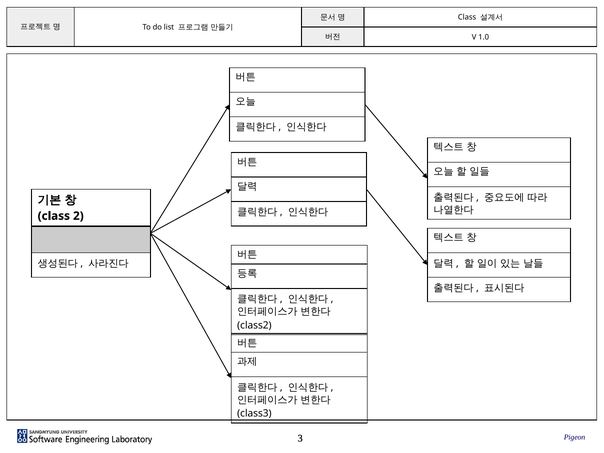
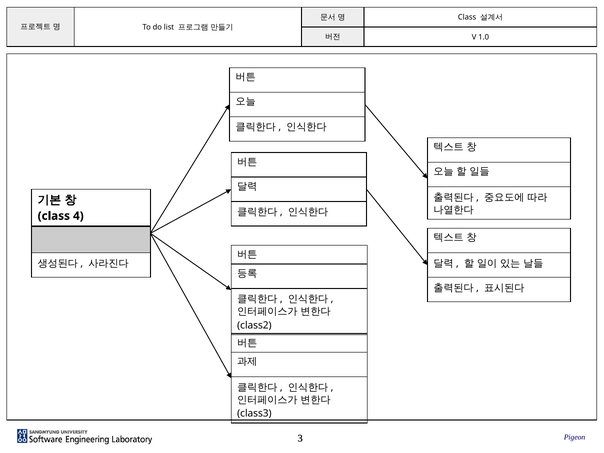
2: 2 -> 4 (78, 216)
